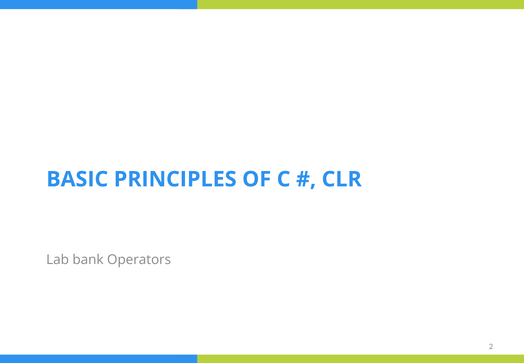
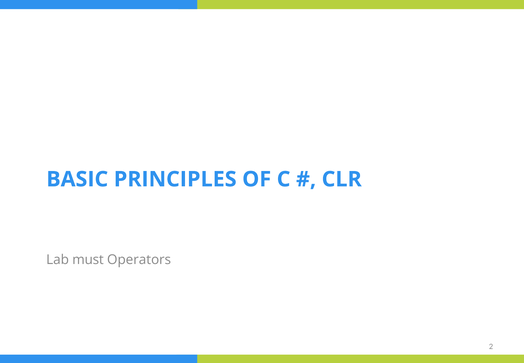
bank: bank -> must (88, 259)
